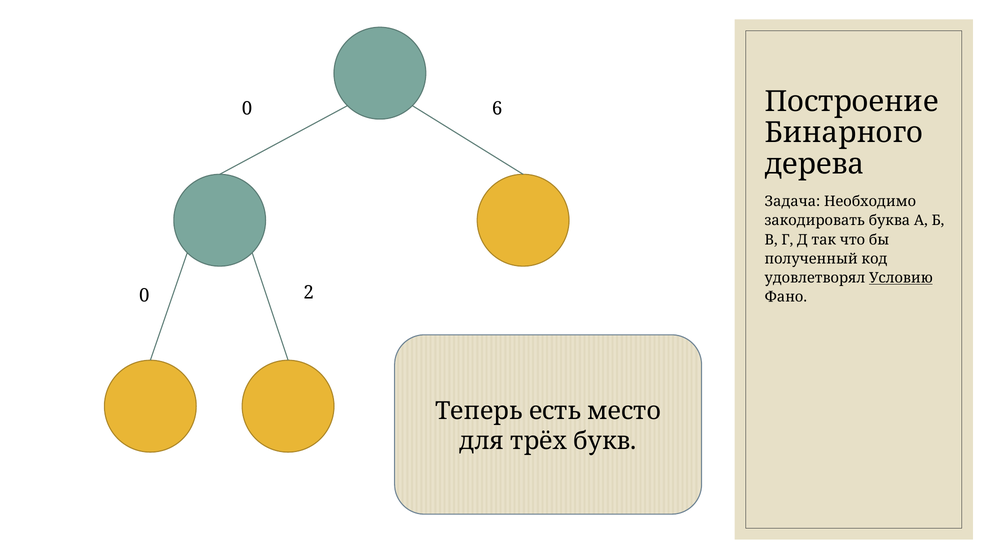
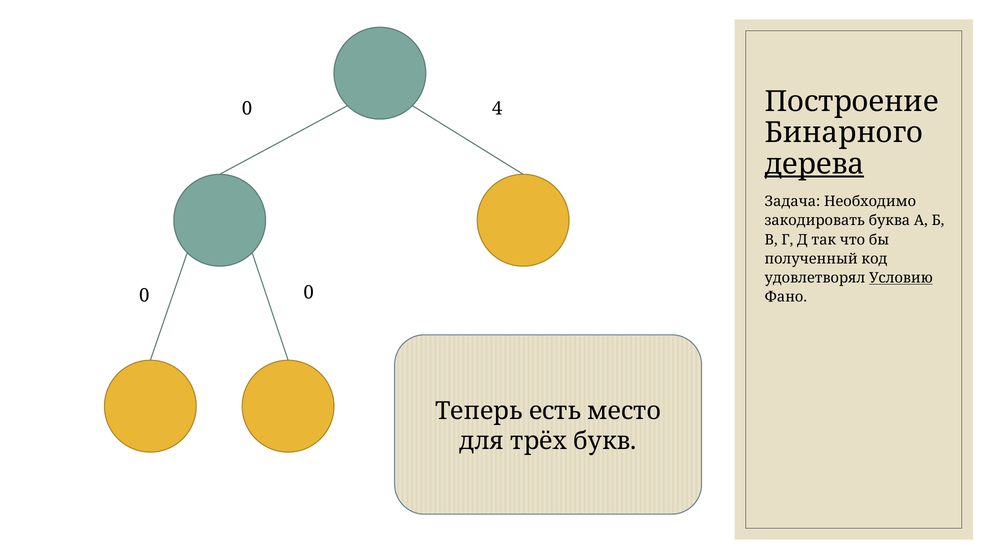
6: 6 -> 4 (497, 108)
дерева underline: none -> present (814, 164)
0 2: 2 -> 0 (309, 292)
